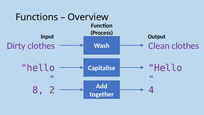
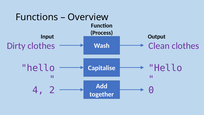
8: 8 -> 4 (38, 90)
4: 4 -> 0 (151, 90)
